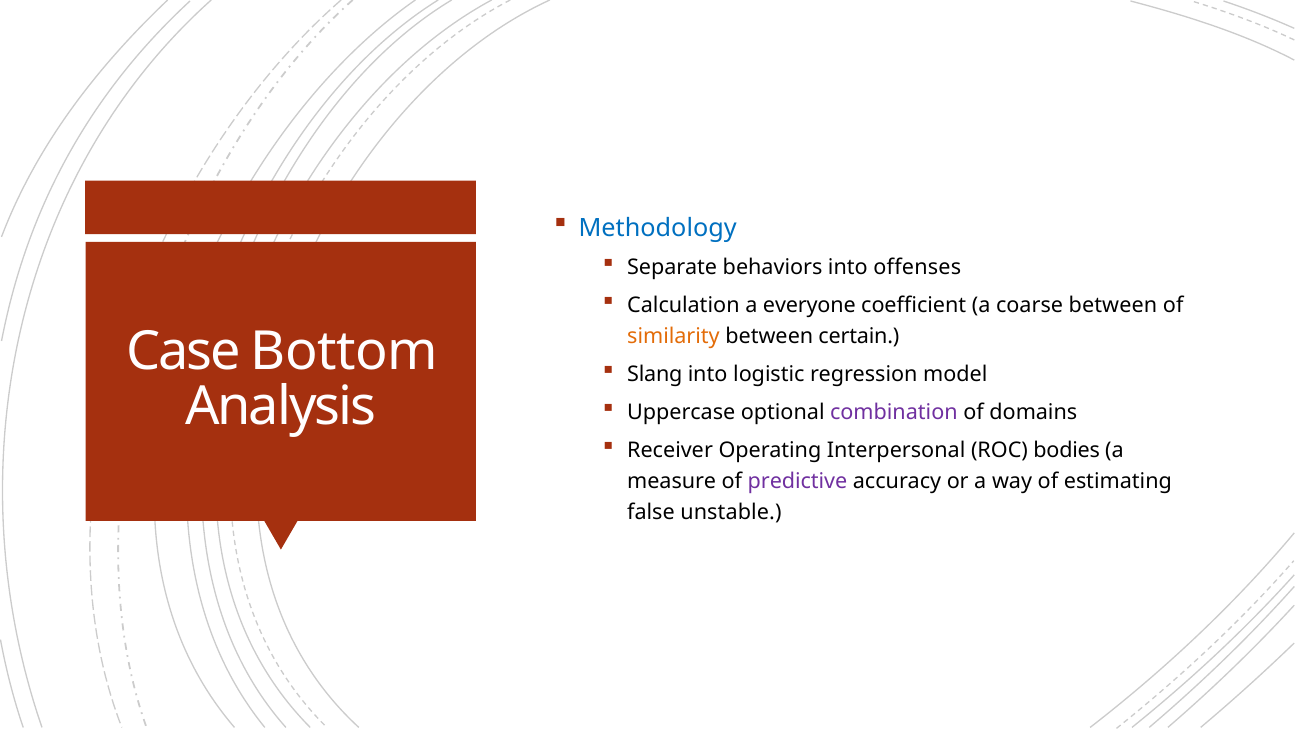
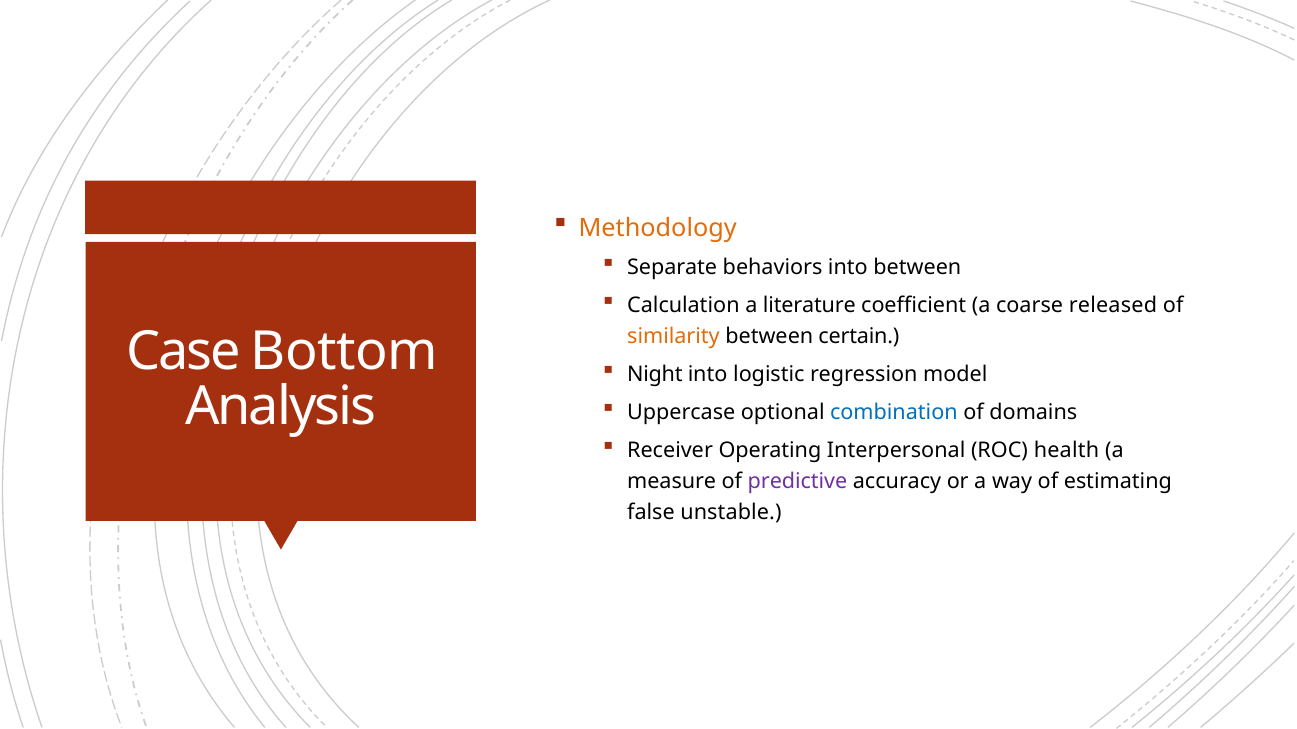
Methodology colour: blue -> orange (658, 228)
into offenses: offenses -> between (917, 268)
everyone: everyone -> literature (809, 306)
coarse between: between -> released (1113, 306)
Slang: Slang -> Night (655, 375)
combination colour: purple -> blue (894, 413)
bodies: bodies -> health (1066, 450)
